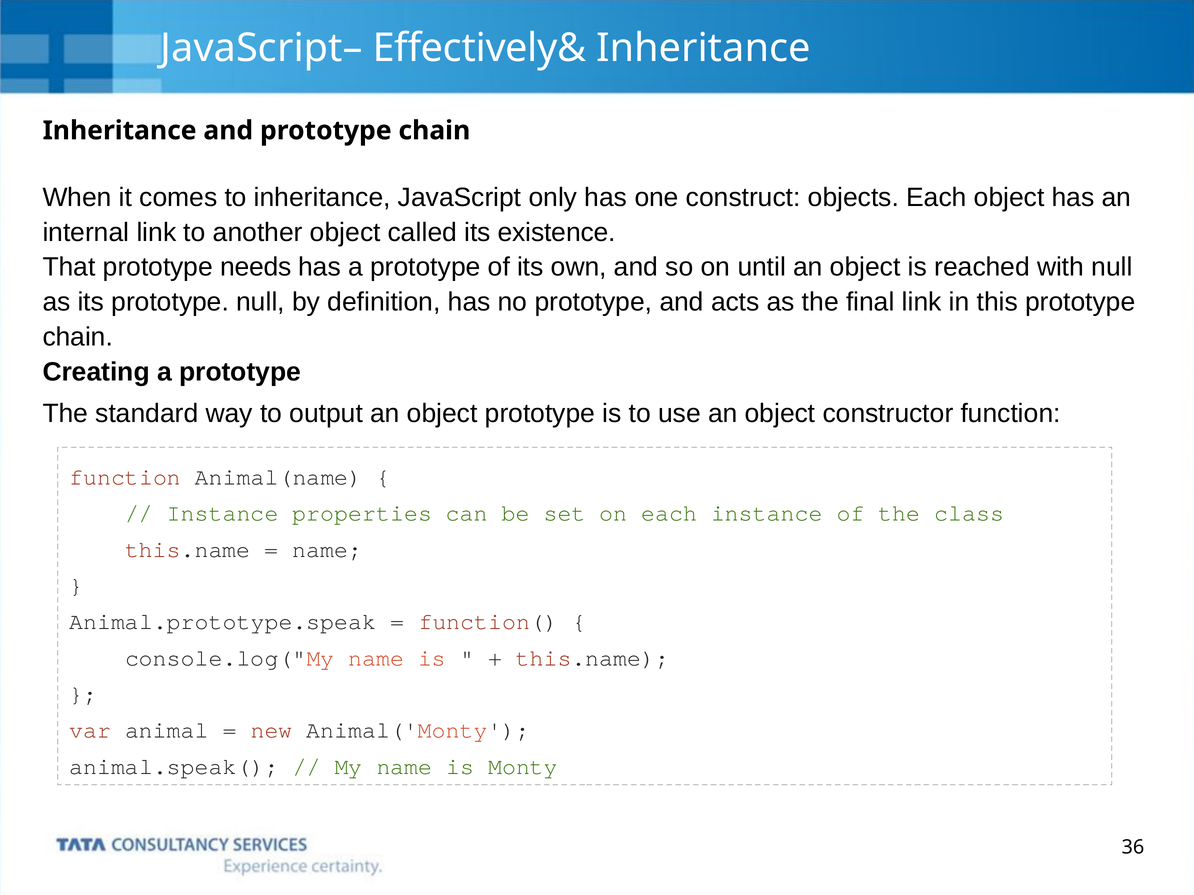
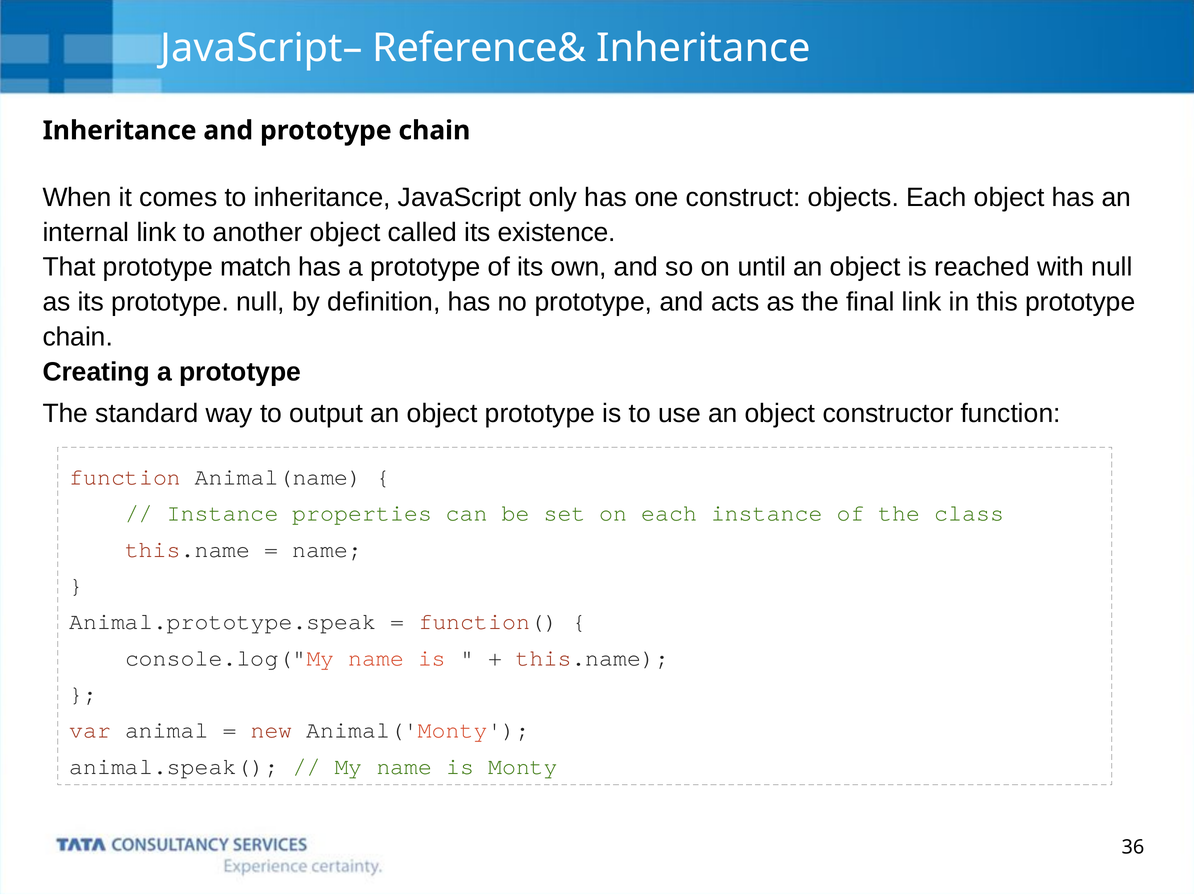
Effectively&: Effectively& -> Reference& (479, 48)
needs: needs -> match (256, 267)
